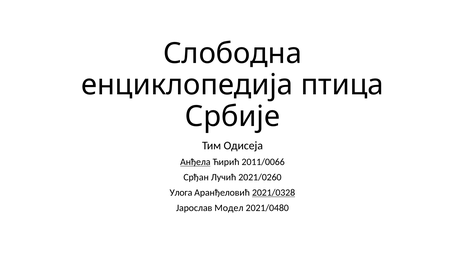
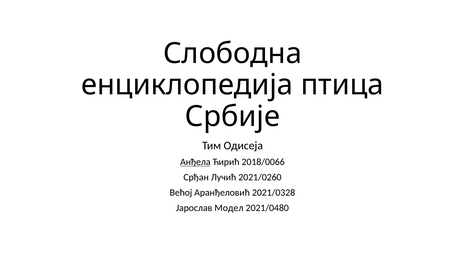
2011/0066: 2011/0066 -> 2018/0066 (263, 162)
Улога: Улога -> Већој (181, 192)
2021/0328 underline: present -> none (274, 192)
